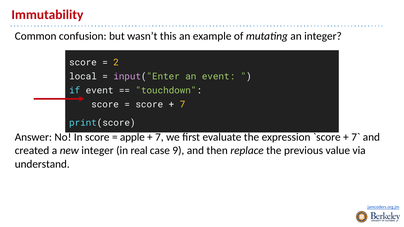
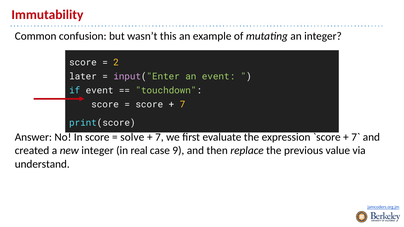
local: local -> later (83, 77)
apple: apple -> solve (132, 137)
